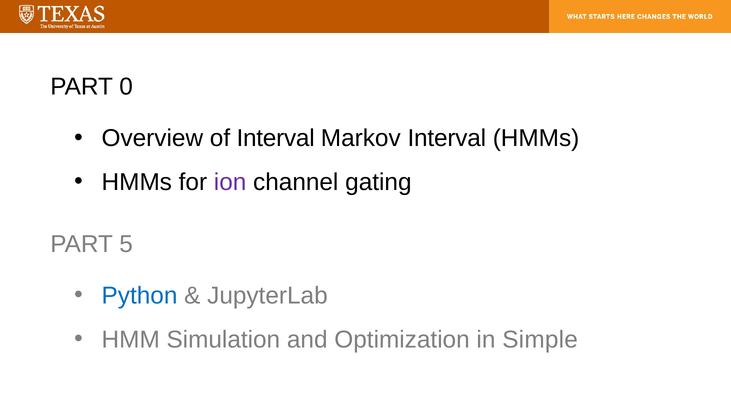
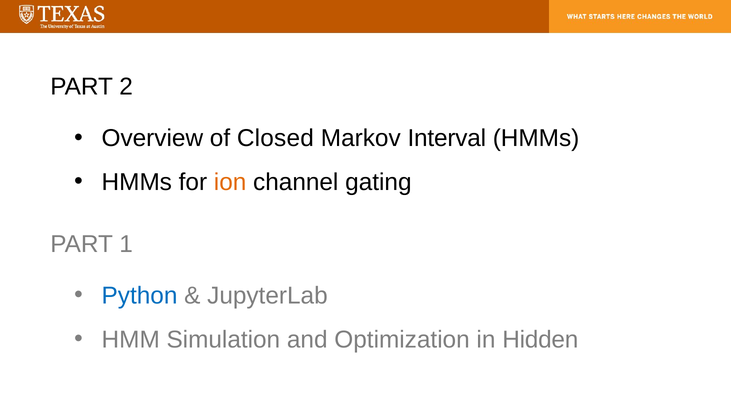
0: 0 -> 2 (126, 87)
of Interval: Interval -> Closed (275, 139)
ion colour: purple -> orange (230, 182)
5: 5 -> 1 (126, 244)
Simple: Simple -> Hidden (540, 340)
